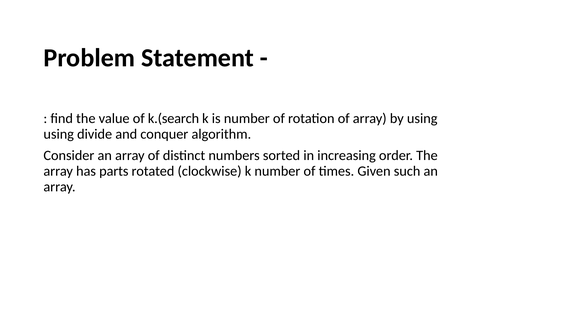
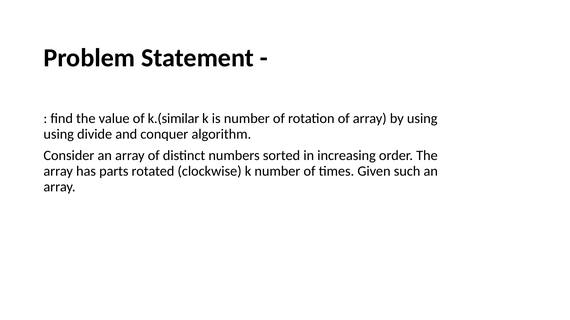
k.(search: k.(search -> k.(similar (173, 119)
